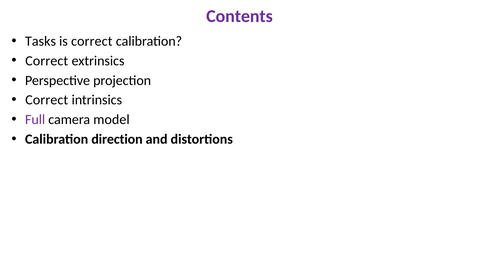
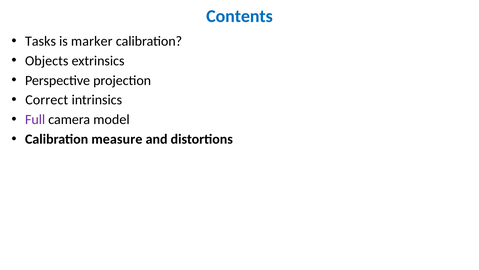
Contents colour: purple -> blue (239, 16)
is correct: correct -> marker (92, 41)
Correct: Correct -> Objects (47, 61)
direction: direction -> measure (117, 139)
